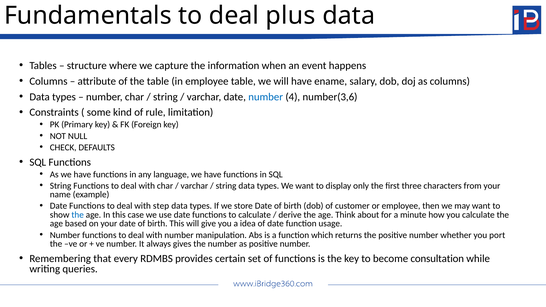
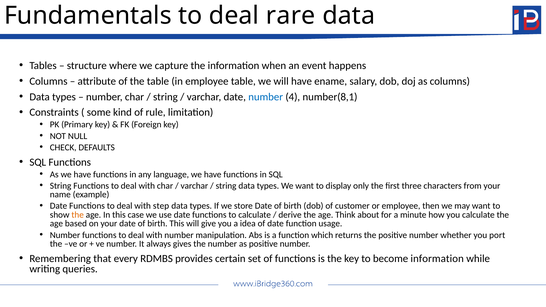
plus: plus -> rare (291, 16)
number(3,6: number(3,6 -> number(8,1 (330, 97)
the colour: blue -> orange (78, 215)
become consultation: consultation -> information (437, 259)
